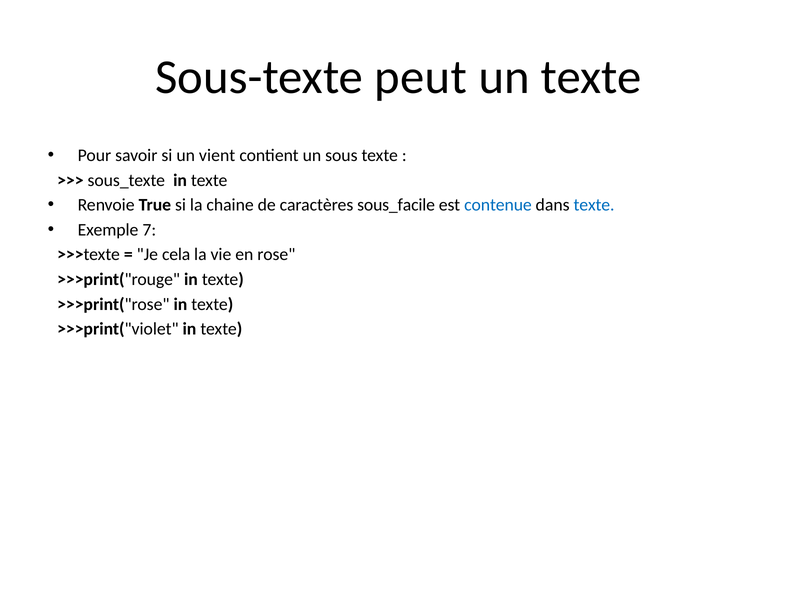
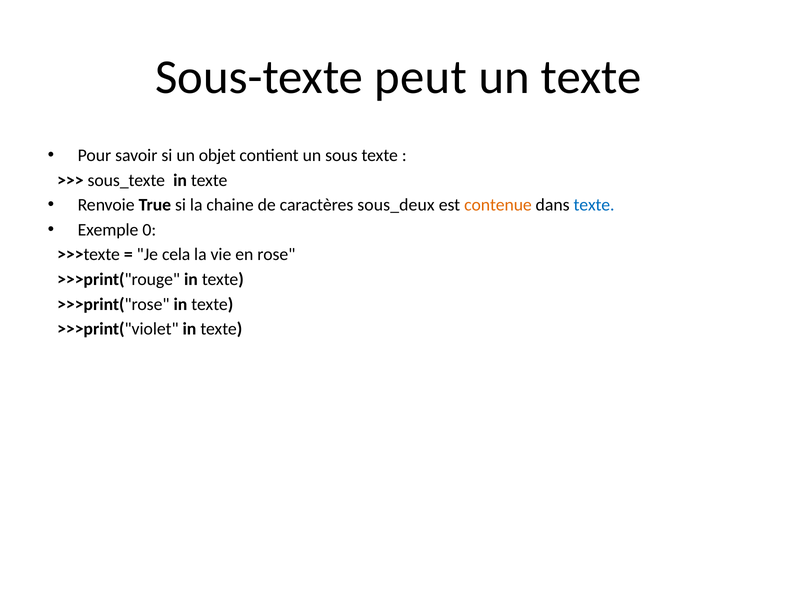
vient: vient -> objet (217, 155)
sous_facile: sous_facile -> sous_deux (396, 205)
contenue colour: blue -> orange (498, 205)
7: 7 -> 0 (149, 230)
